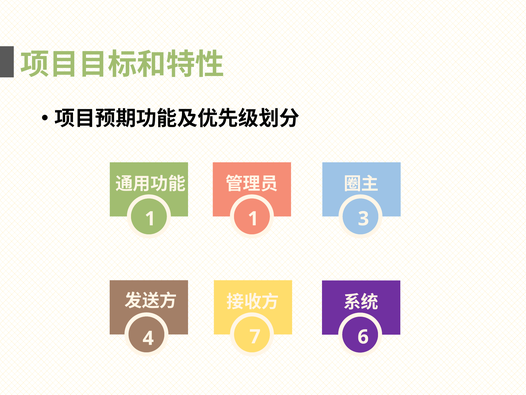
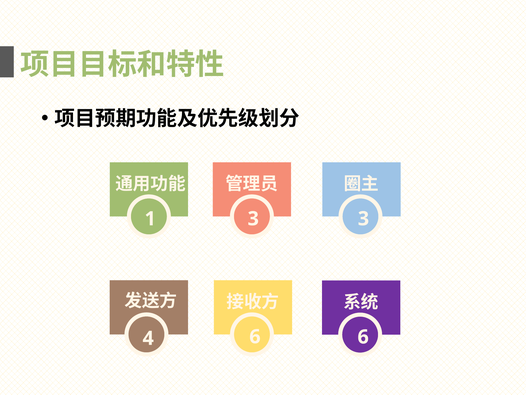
1 1: 1 -> 3 (253, 219)
4 7: 7 -> 6 (255, 336)
